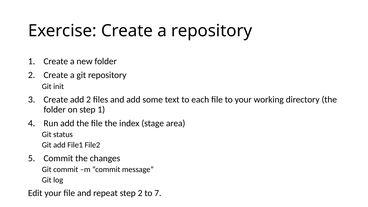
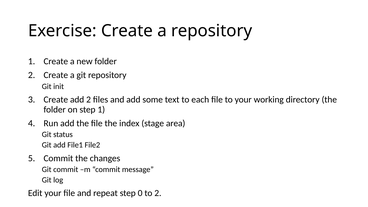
step 2: 2 -> 0 (140, 193)
to 7: 7 -> 2 (158, 193)
